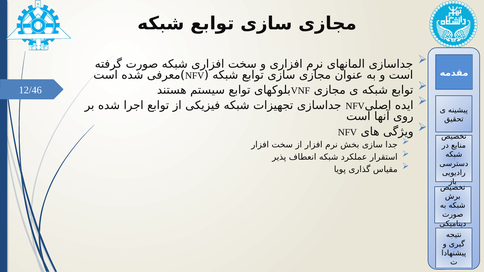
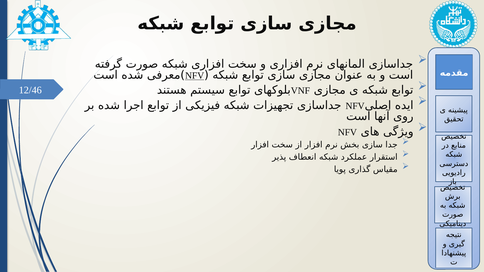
NFV underline: none -> present (195, 76)
